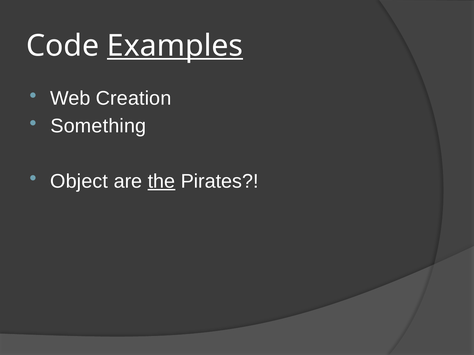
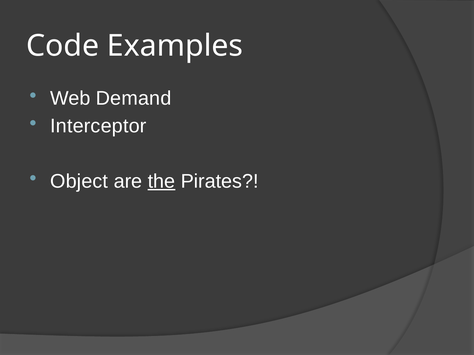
Examples underline: present -> none (175, 46)
Creation: Creation -> Demand (134, 99)
Something: Something -> Interceptor (98, 126)
